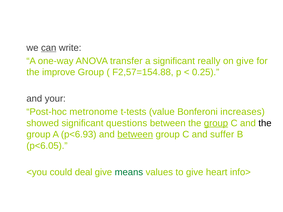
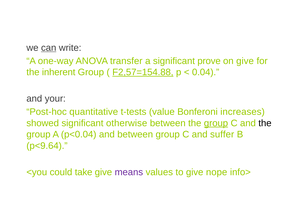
really: really -> prove (209, 61)
improve: improve -> inherent (59, 72)
F2,57=154.88 underline: none -> present (143, 72)
0.25: 0.25 -> 0.04 (206, 72)
metronome: metronome -> quantitative (94, 112)
questions: questions -> otherwise (127, 123)
p<6.93: p<6.93 -> p<0.04 (79, 135)
between underline: present -> none (135, 135)
p<6.05: p<6.05 -> p<9.64 (47, 146)
deal: deal -> take (84, 172)
means colour: green -> purple (129, 172)
heart: heart -> nope (217, 172)
